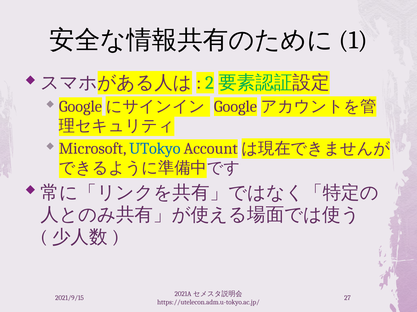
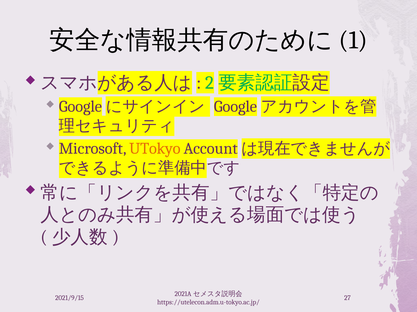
UTokyo colour: blue -> orange (155, 149)
